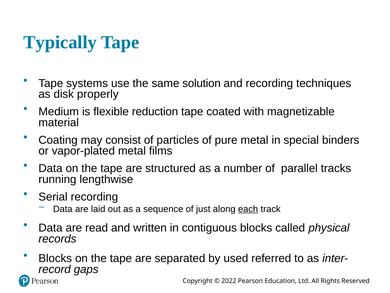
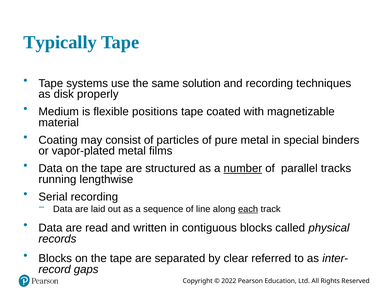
reduction: reduction -> positions (155, 111)
number underline: none -> present (243, 168)
just: just -> line (203, 209)
used: used -> clear (236, 258)
